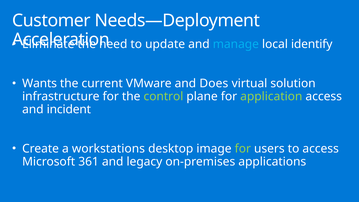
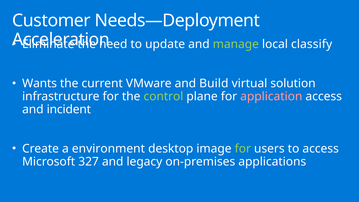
manage colour: light blue -> light green (236, 44)
identify: identify -> classify (312, 44)
Does: Does -> Build (214, 83)
application colour: light green -> pink (271, 96)
workstations: workstations -> environment (108, 149)
361: 361 -> 327 (89, 162)
